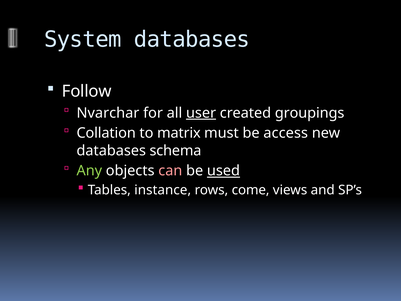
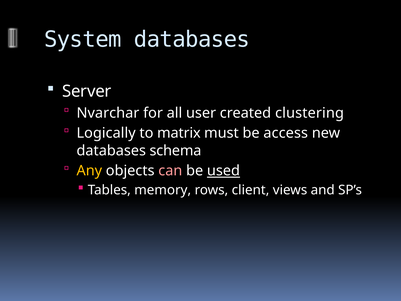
Follow: Follow -> Server (87, 91)
user underline: present -> none (201, 113)
groupings: groupings -> clustering (310, 113)
Collation: Collation -> Logically (106, 133)
Any colour: light green -> yellow (89, 171)
instance: instance -> memory (163, 190)
come: come -> client (251, 190)
